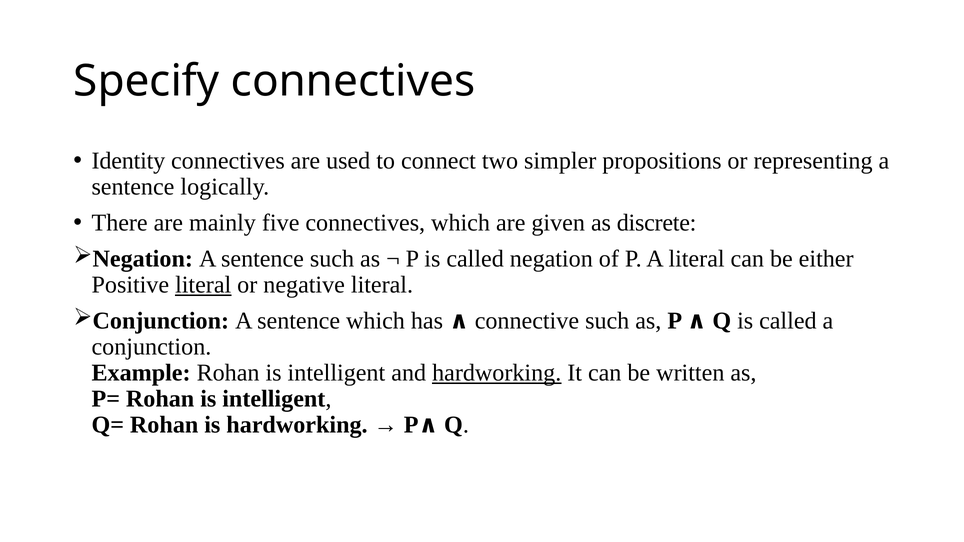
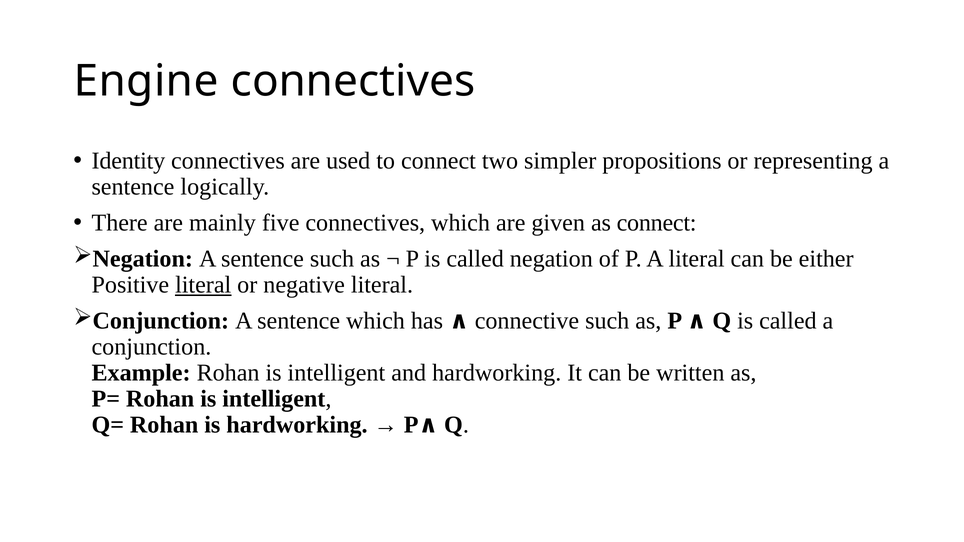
Specify: Specify -> Engine (146, 81)
as discrete: discrete -> connect (657, 223)
hardworking underline: present -> none (497, 373)
